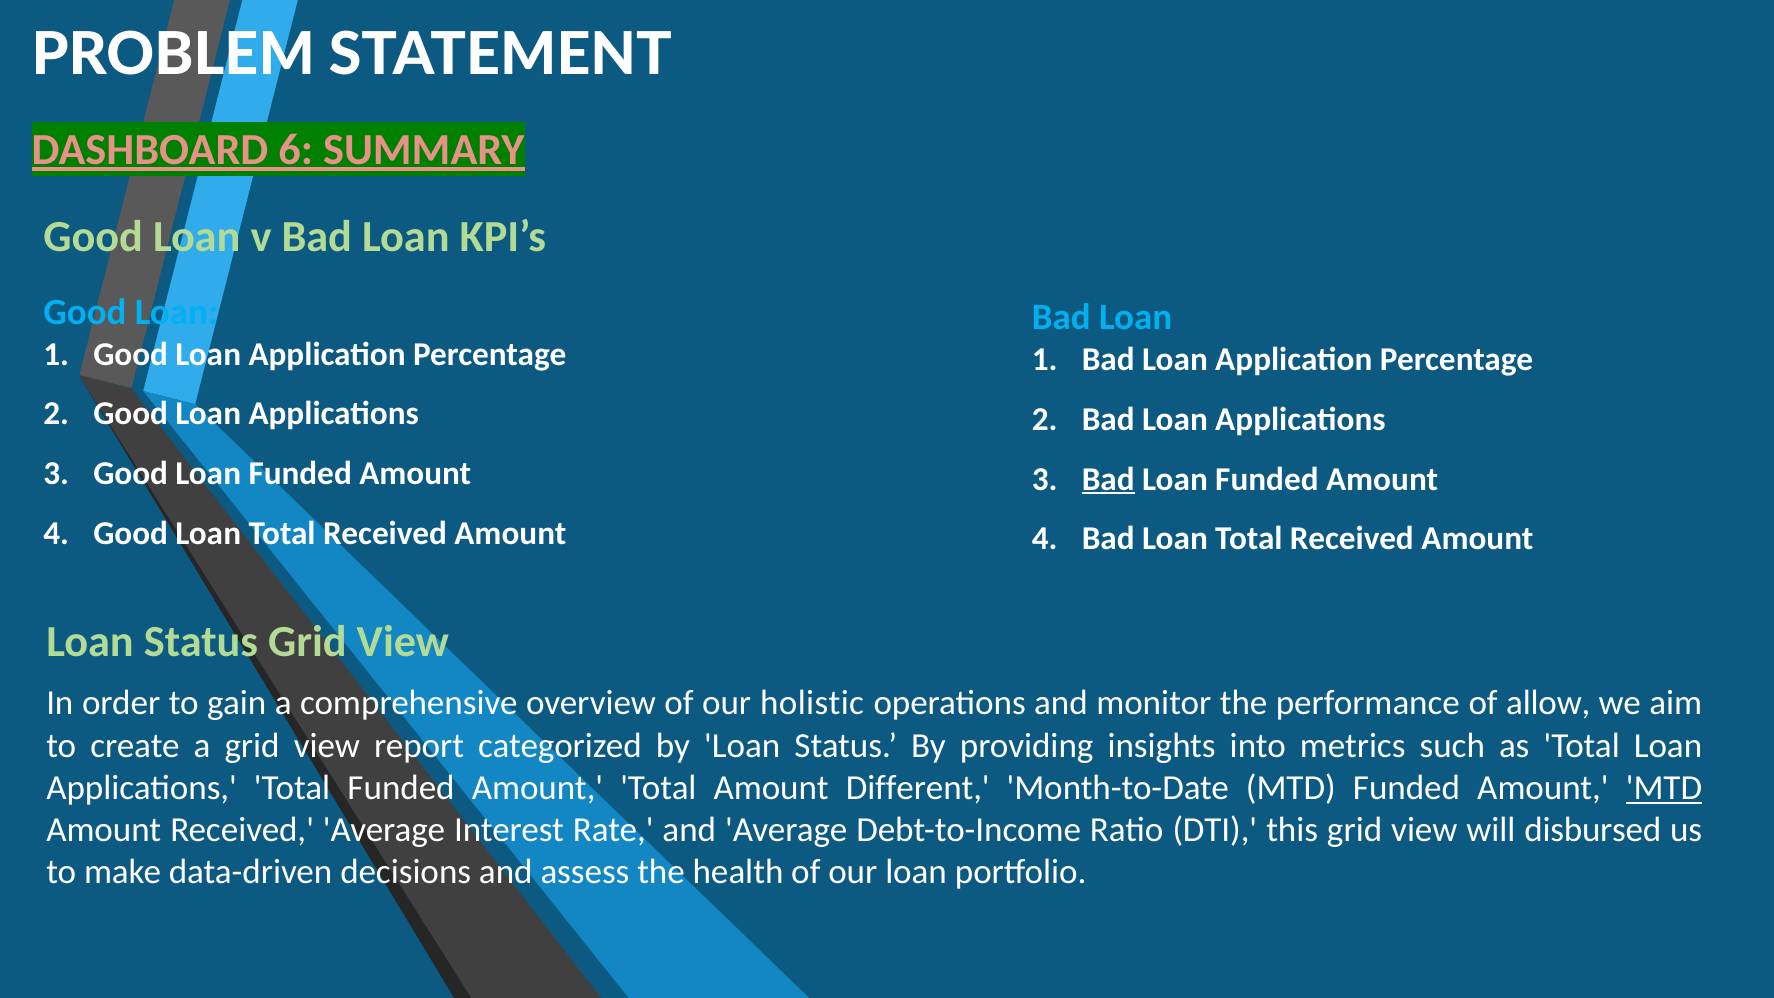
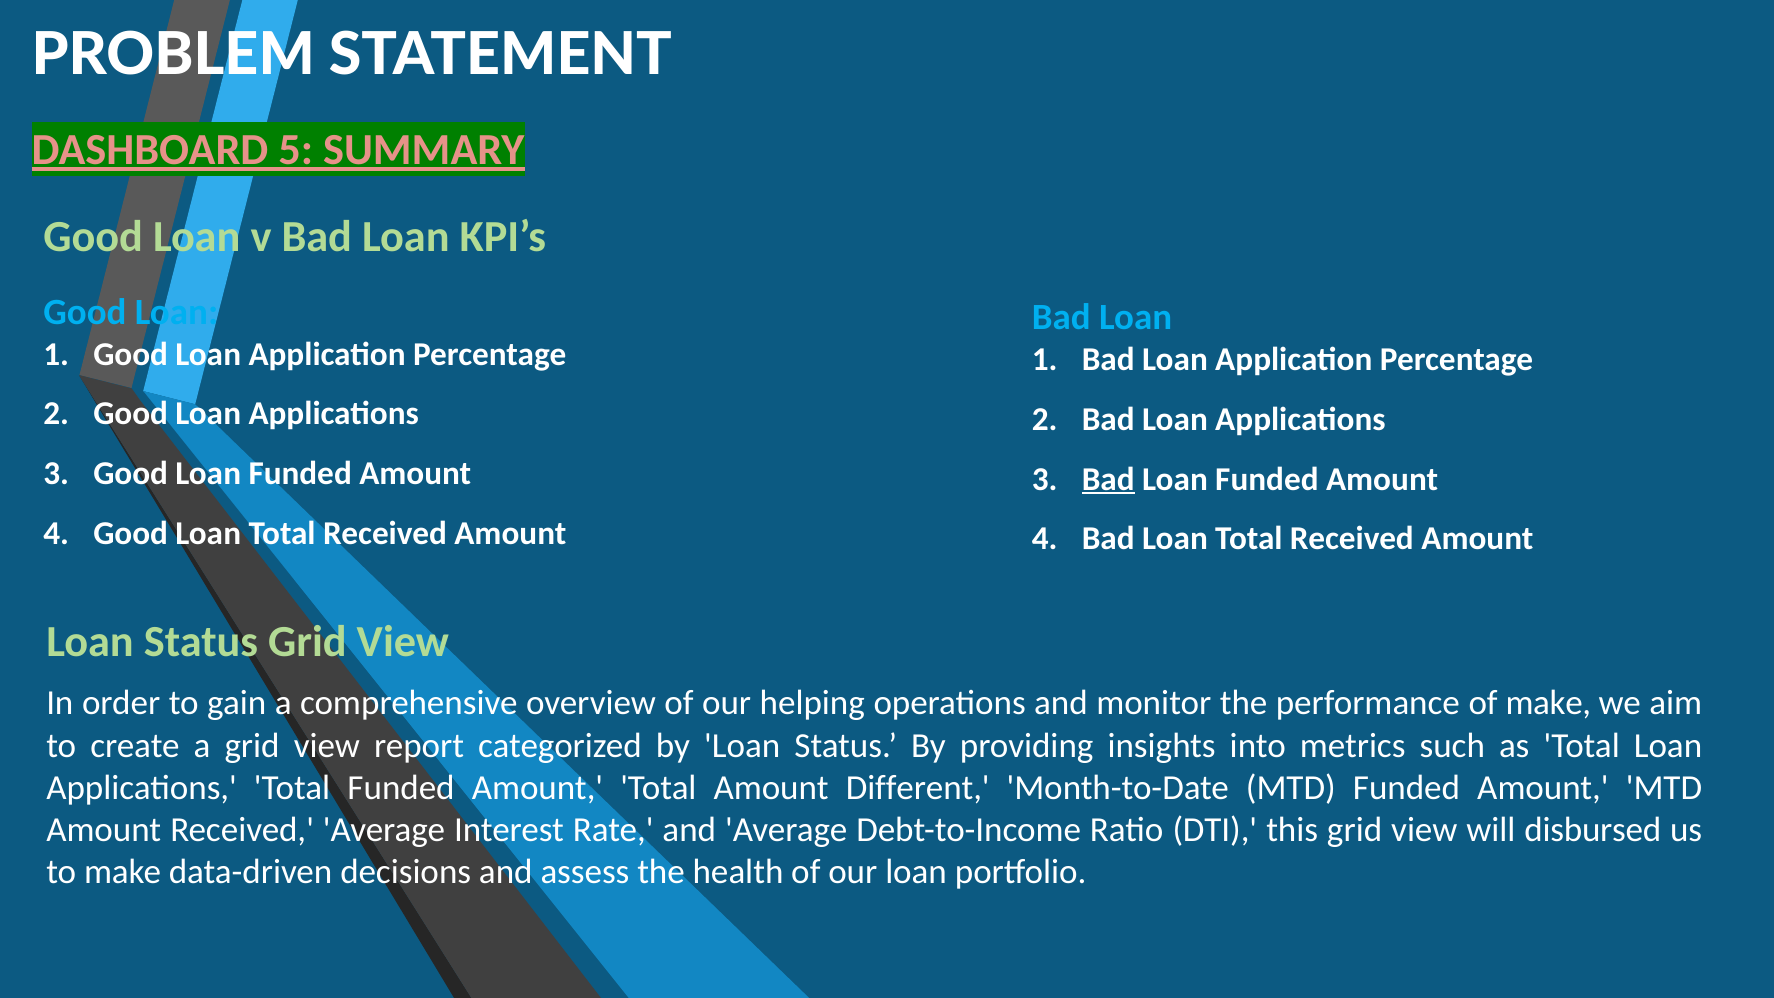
6: 6 -> 5 (296, 150)
holistic: holistic -> helping (812, 703)
of allow: allow -> make (1548, 703)
MTD underline: present -> none (1664, 787)
